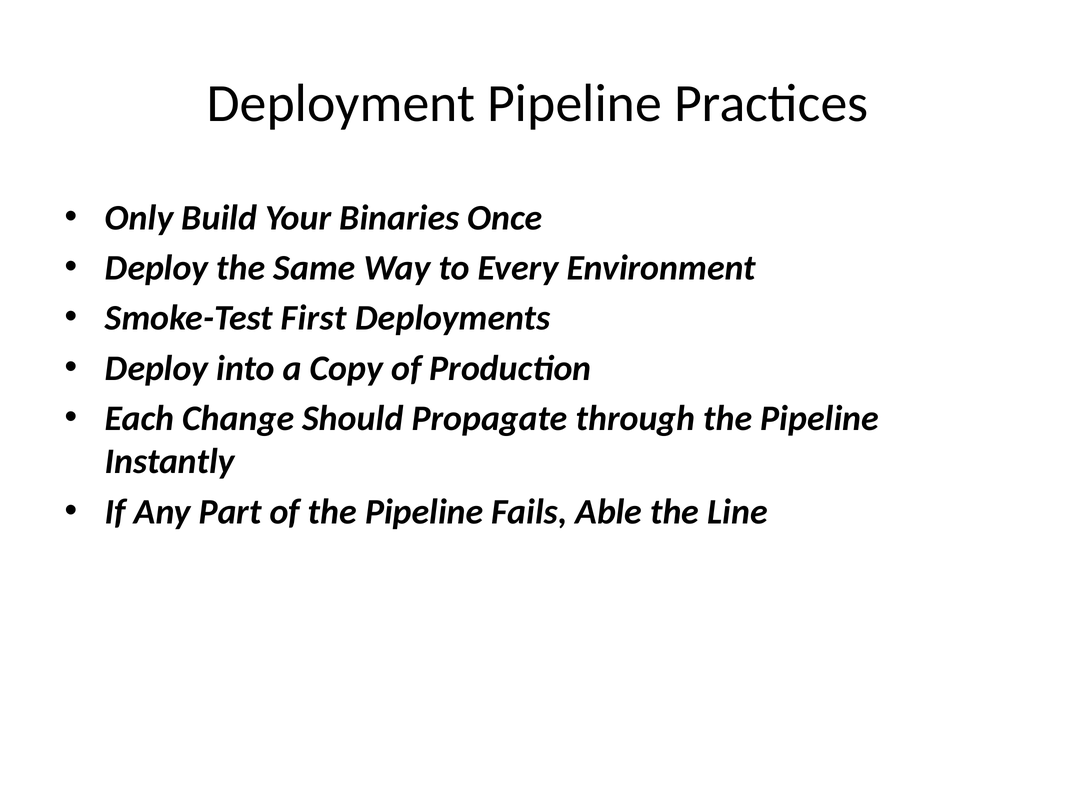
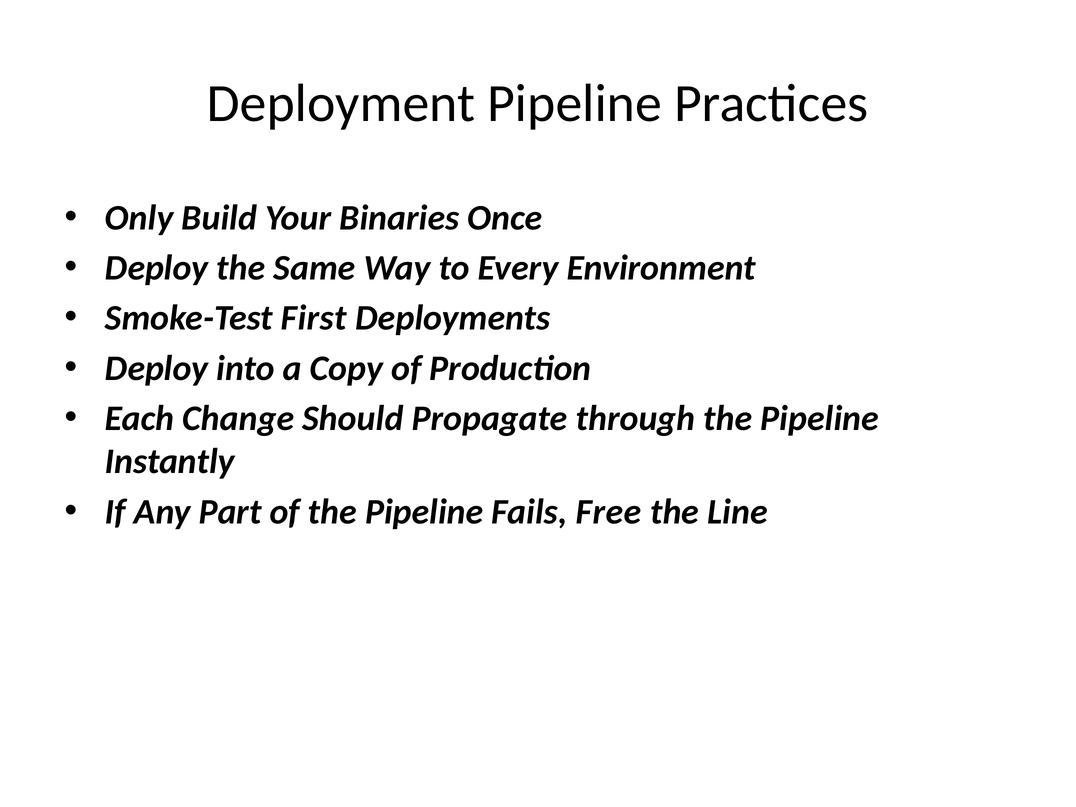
Able: Able -> Free (609, 512)
